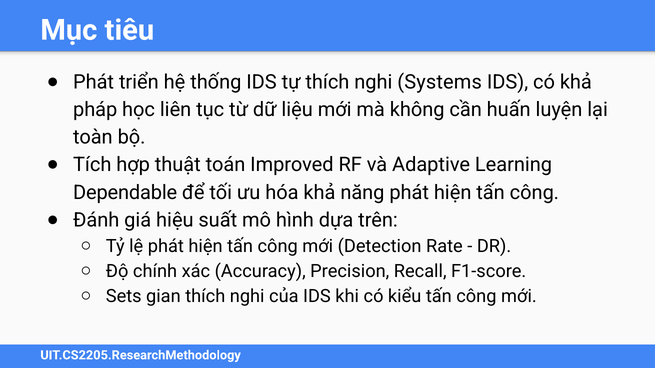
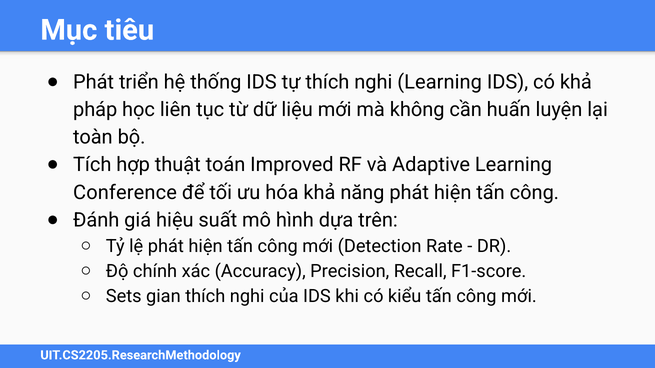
nghi Systems: Systems -> Learning (440, 82)
Dependable: Dependable -> Conference (125, 193)
